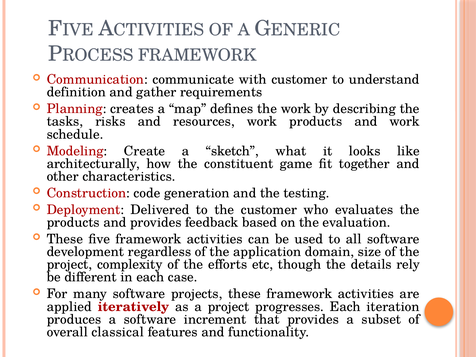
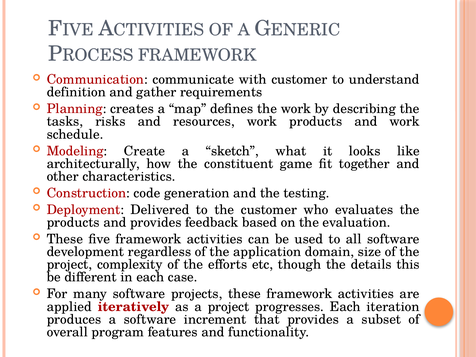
rely: rely -> this (408, 265)
classical: classical -> program (118, 332)
